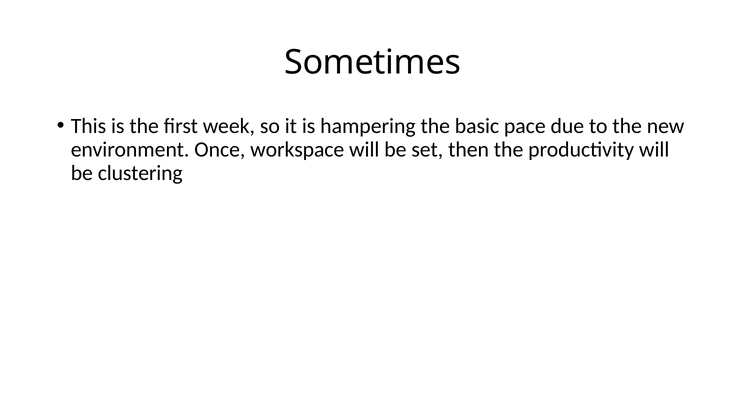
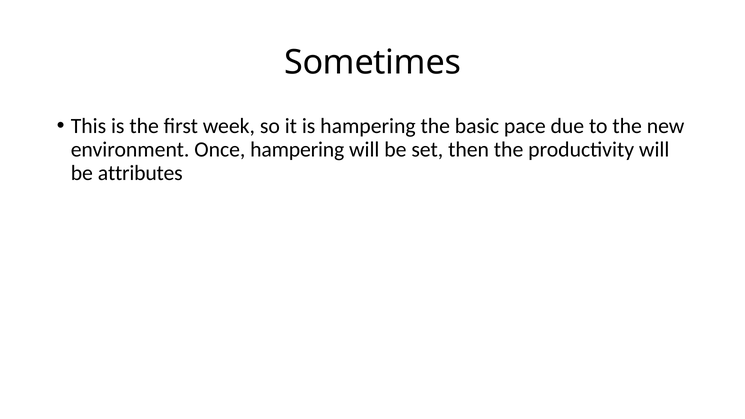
Once workspace: workspace -> hampering (297, 149)
clustering: clustering -> attributes (140, 173)
